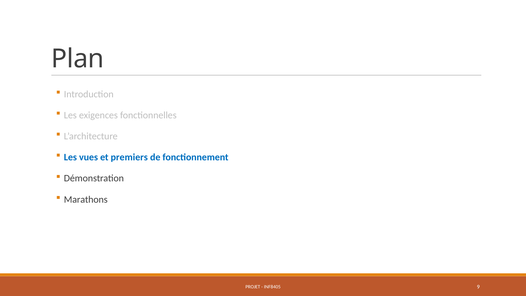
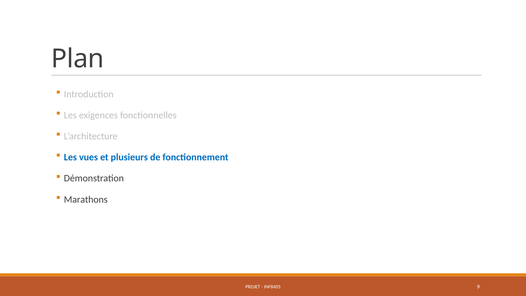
premiers: premiers -> plusieurs (129, 157)
